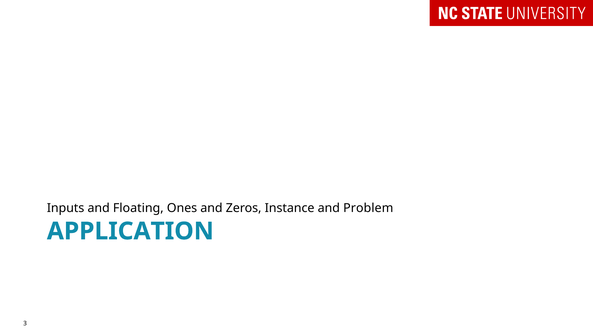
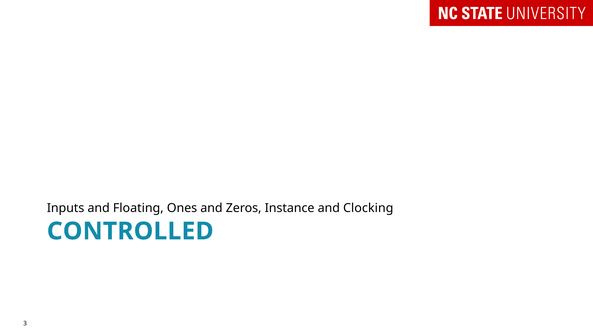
Problem: Problem -> Clocking (368, 208)
APPLICATION: APPLICATION -> CONTROLLED (130, 231)
